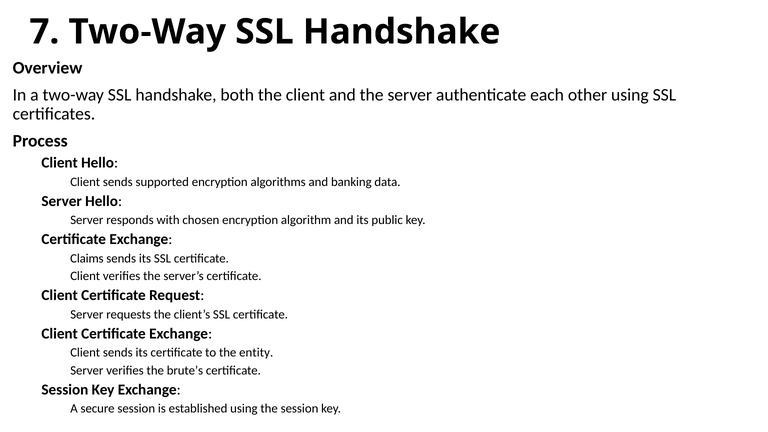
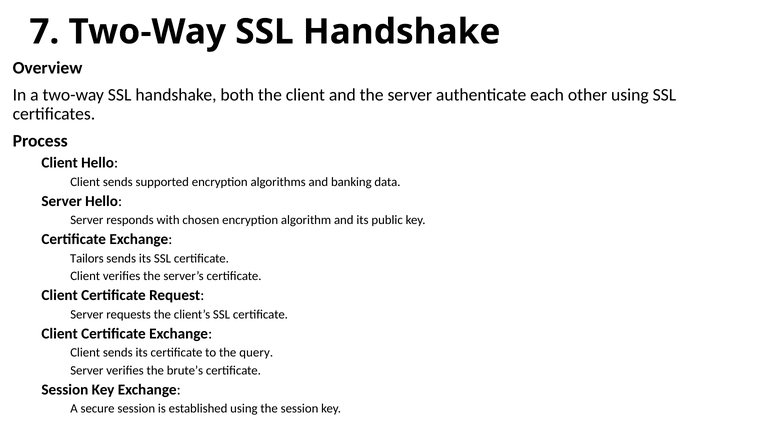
Claims: Claims -> Tailors (87, 258)
entity: entity -> query (256, 353)
